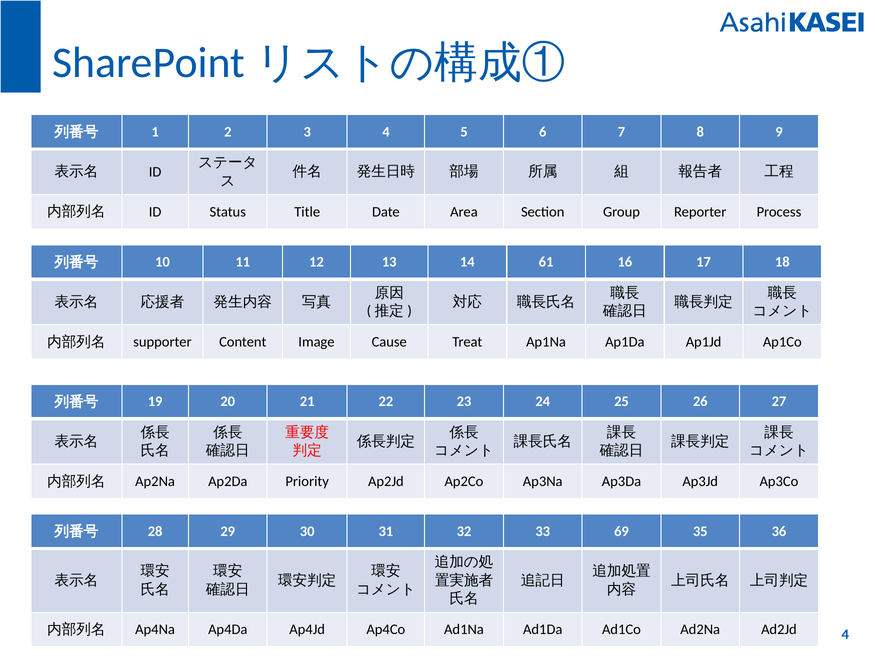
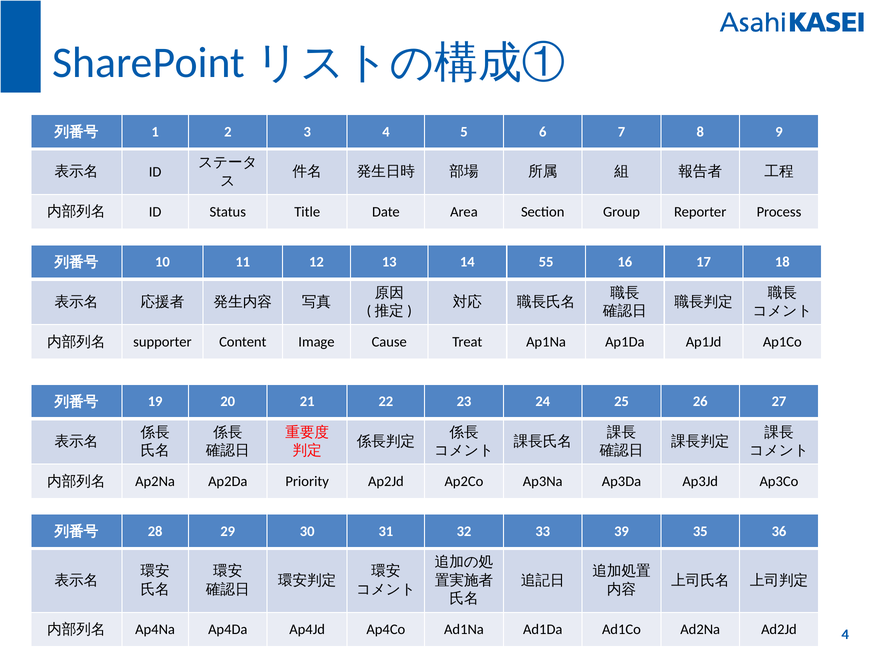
61: 61 -> 55 (546, 262)
69: 69 -> 39 (622, 532)
